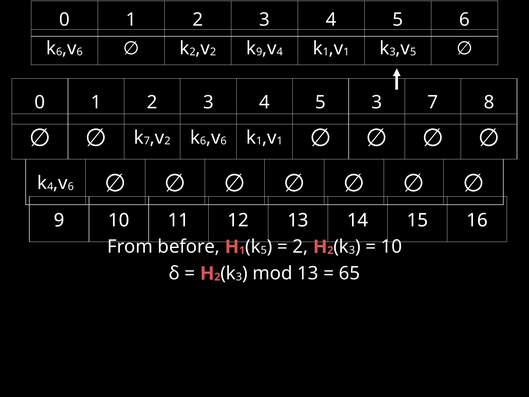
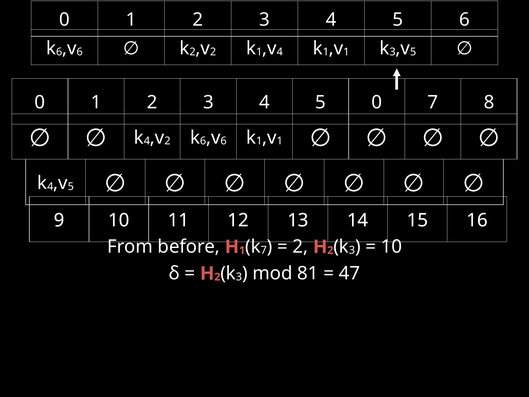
9: 9 -> 1 (259, 52)
5 3: 3 -> 0 (377, 102)
7: 7 -> 4 (147, 141)
6: 6 -> 5 (71, 186)
5: 5 -> 7 (264, 250)
mod 13: 13 -> 81 (308, 273)
65: 65 -> 47 (349, 273)
